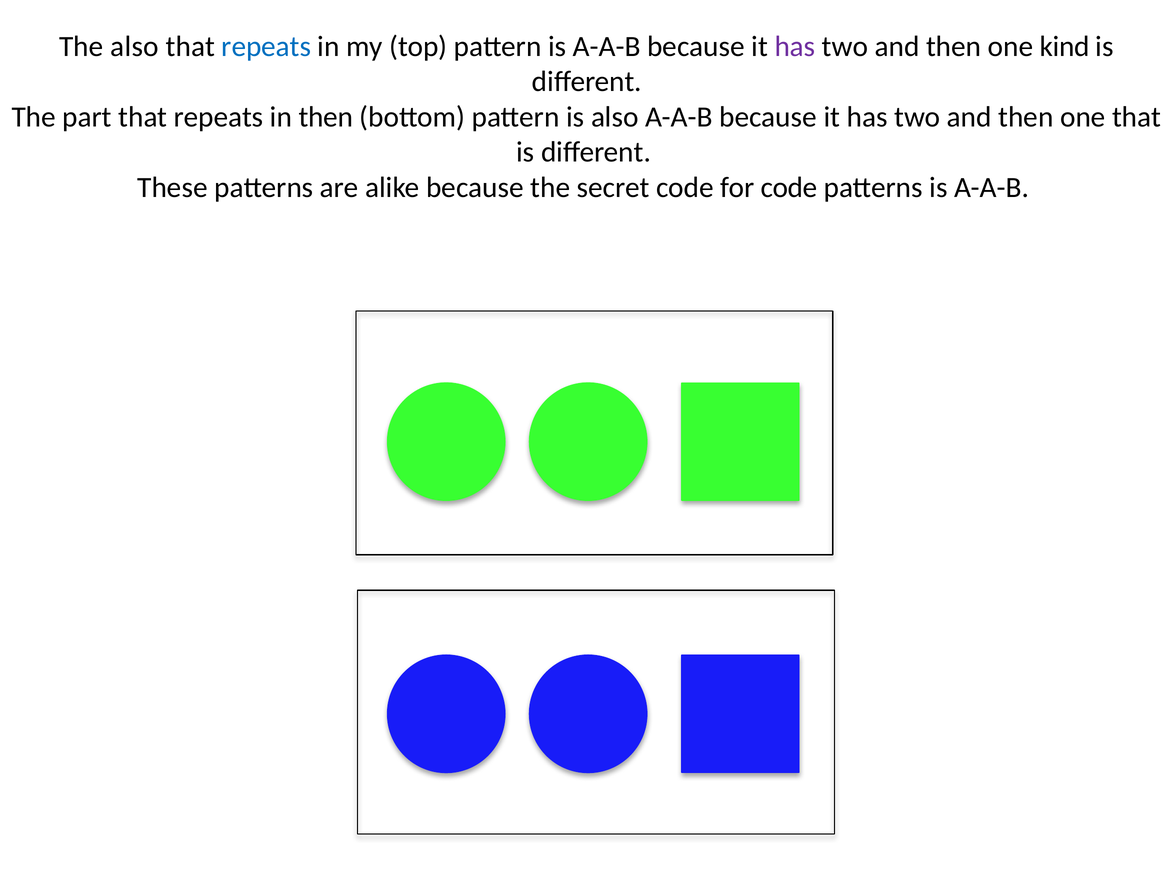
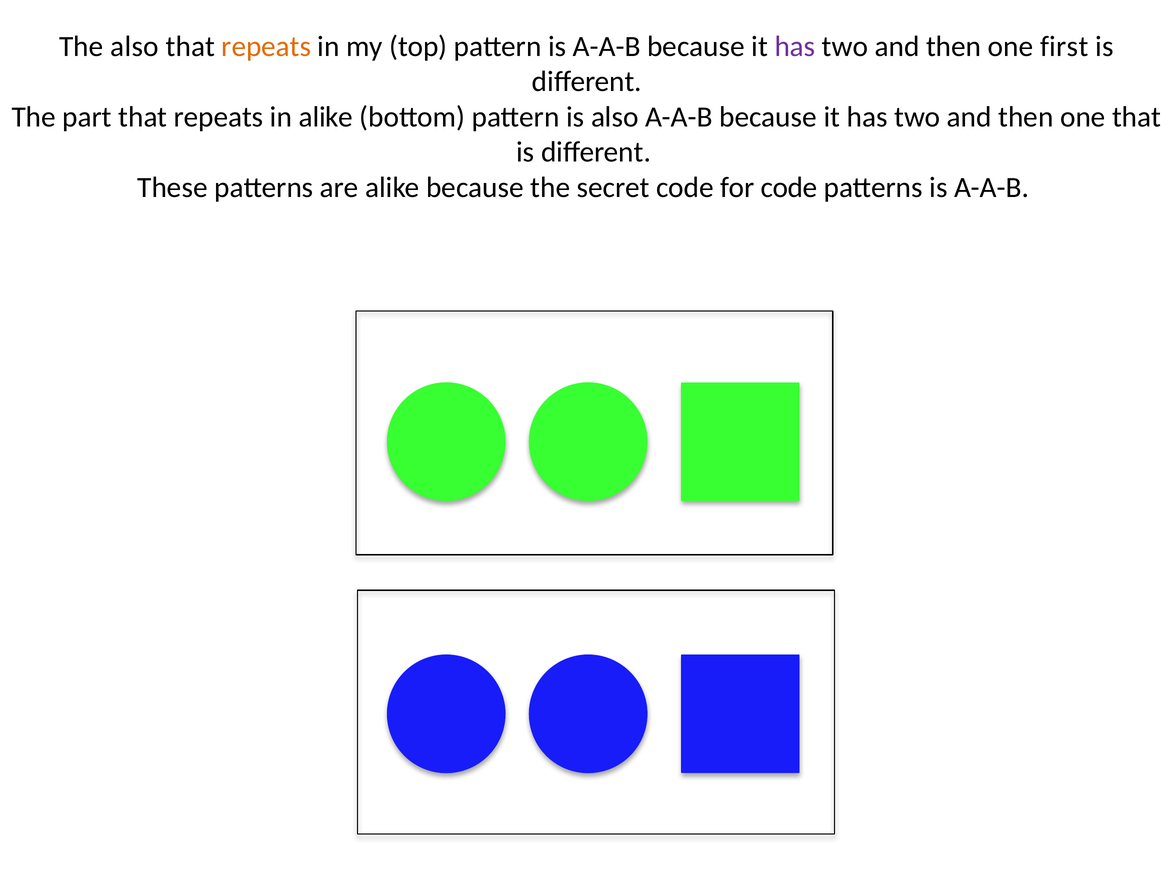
repeats colour: blue -> orange (266, 46)
kind: kind -> first (1064, 46)
in then: then -> alike (326, 117)
